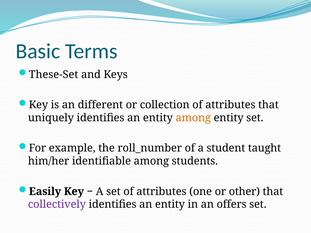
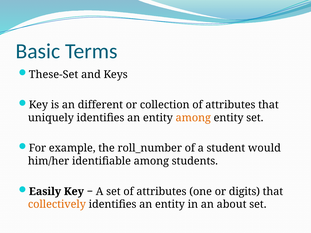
taught: taught -> would (264, 148)
other: other -> digits (244, 192)
collectively colour: purple -> orange (57, 205)
offers: offers -> about (232, 205)
